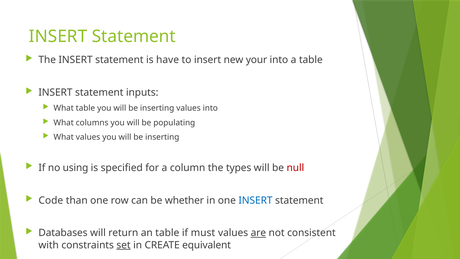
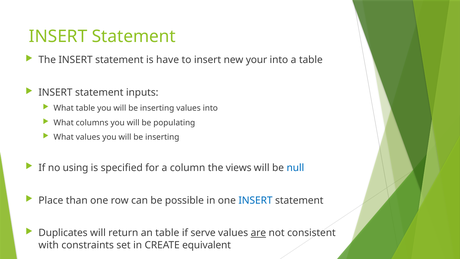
types: types -> views (239, 168)
null colour: red -> blue (295, 168)
Code: Code -> Place (51, 200)
whether: whether -> possible (184, 200)
Databases: Databases -> Duplicates (63, 233)
must: must -> serve (203, 233)
set underline: present -> none (124, 245)
